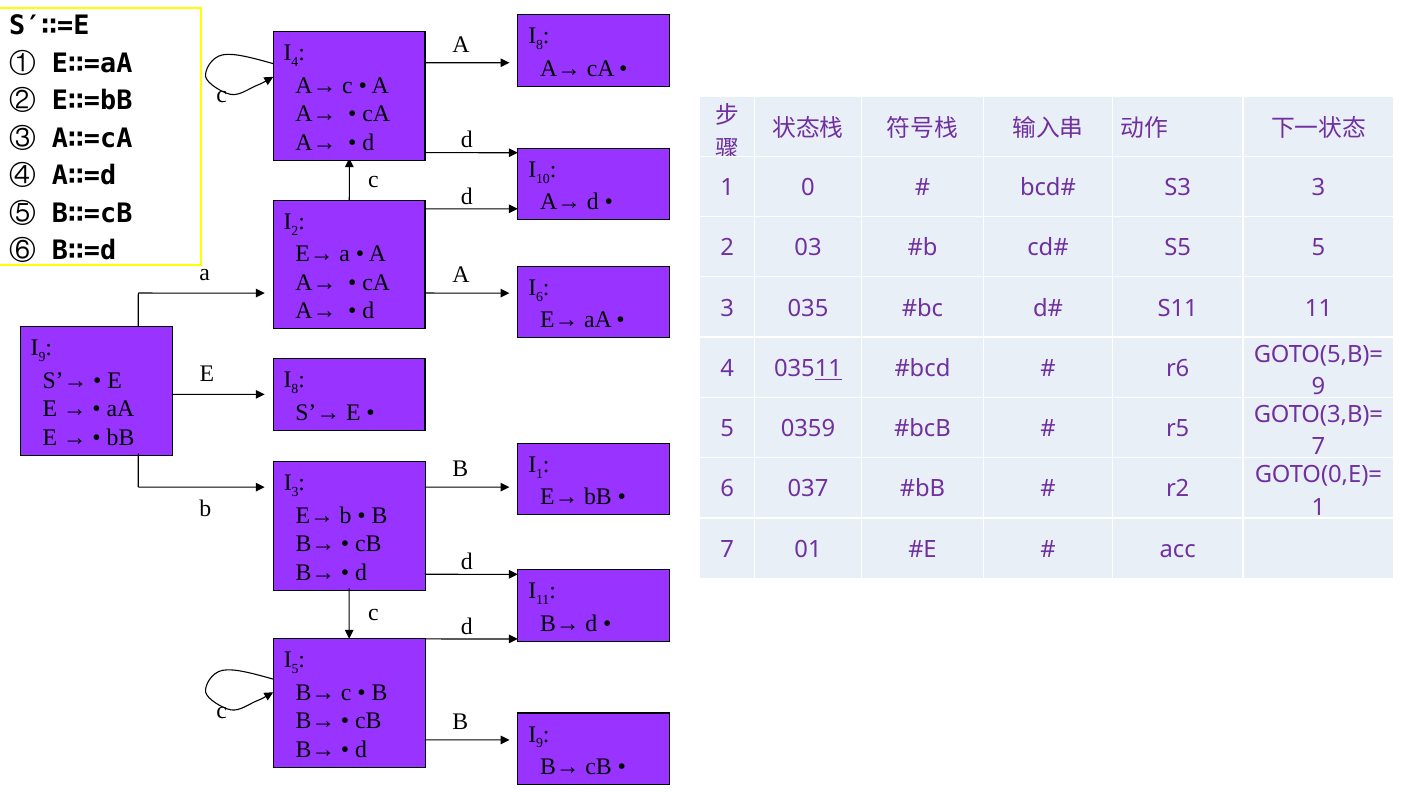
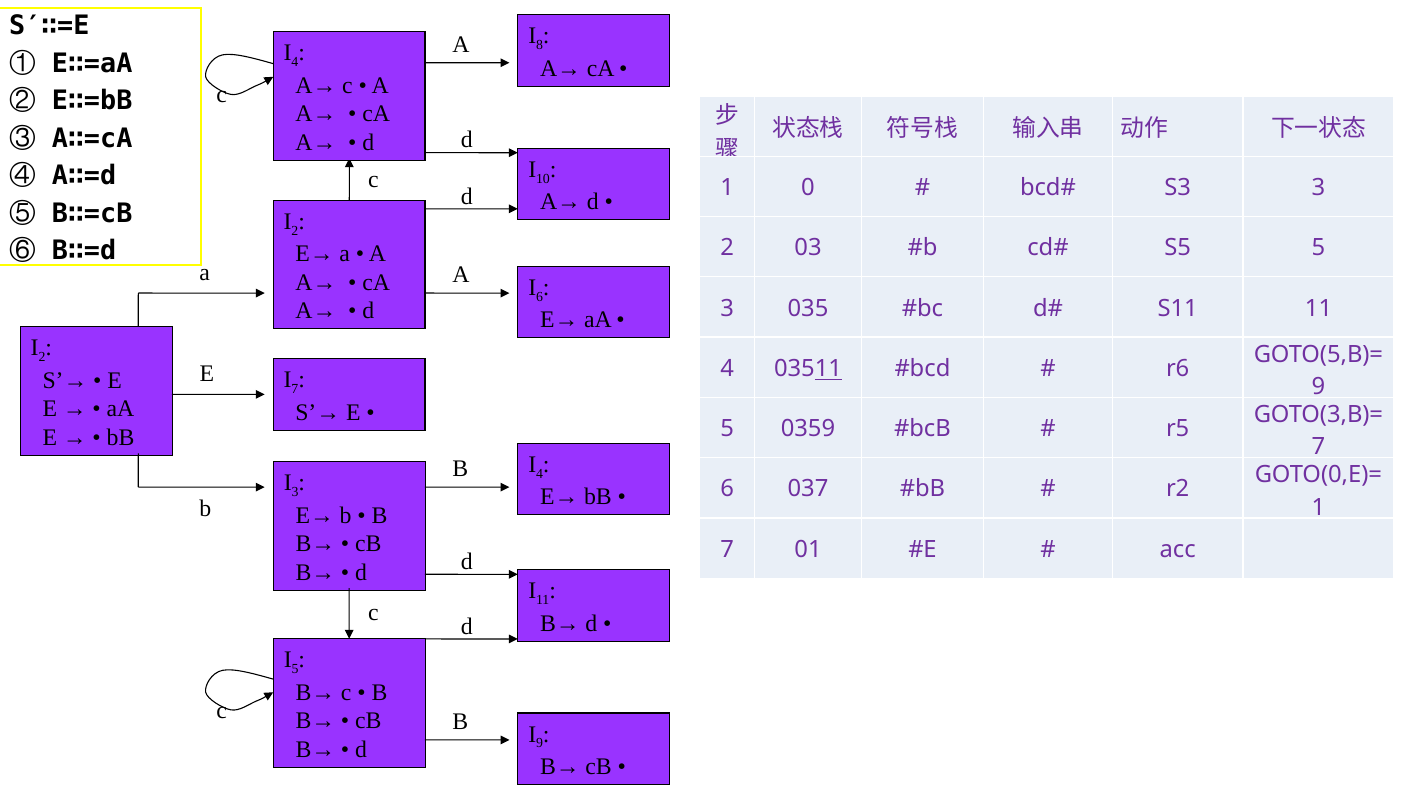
9: 9 -> 2 (42, 357)
8: 8 -> 7 (295, 389)
1: 1 -> 4 (540, 474)
